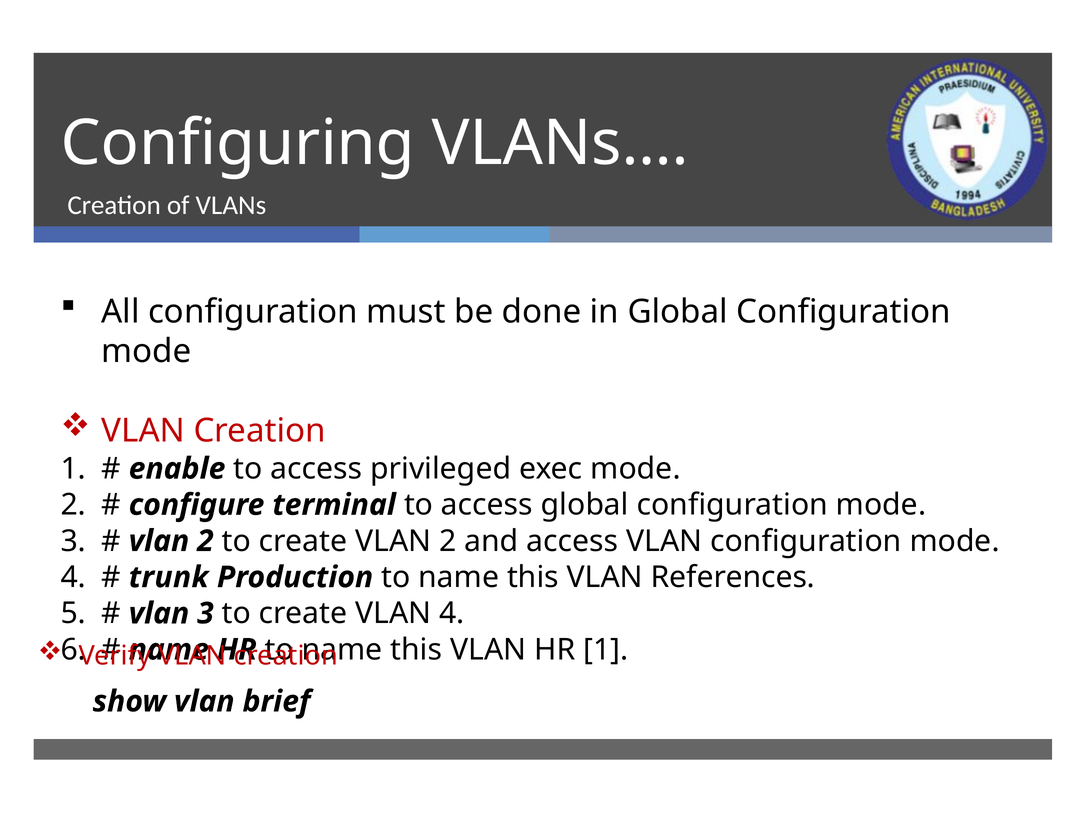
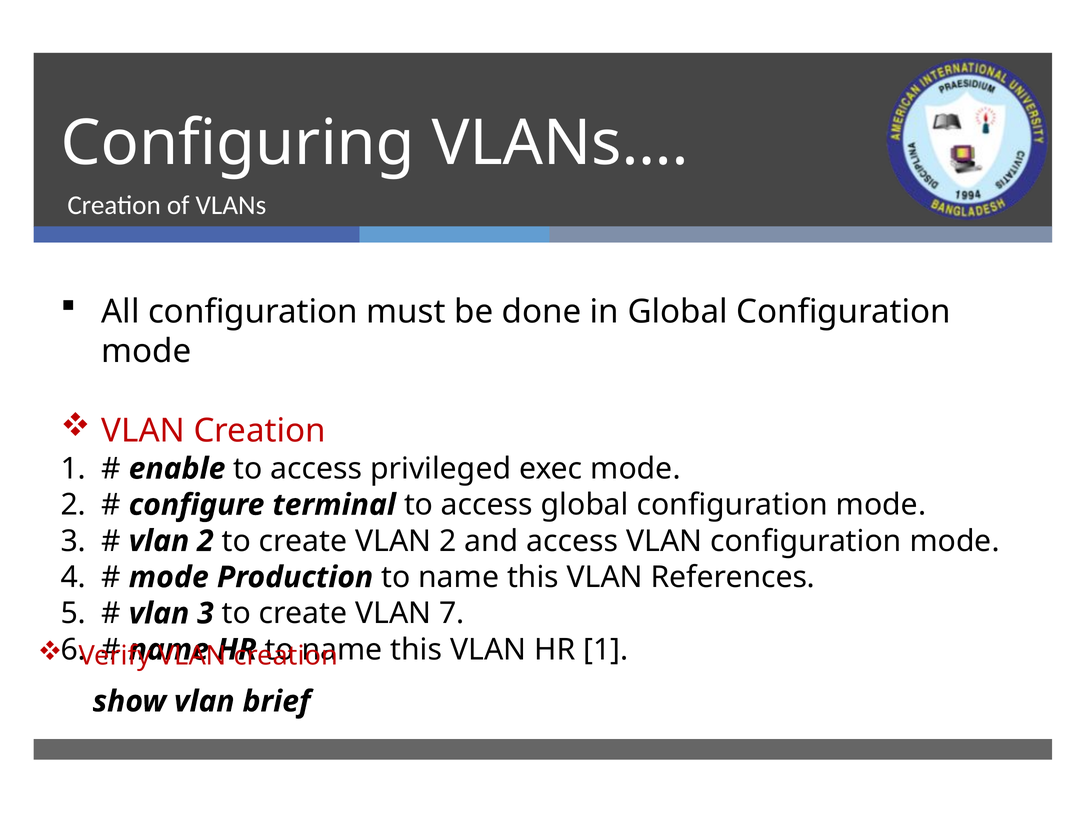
trunk: trunk -> mode (169, 578)
VLAN 4: 4 -> 7 (452, 614)
